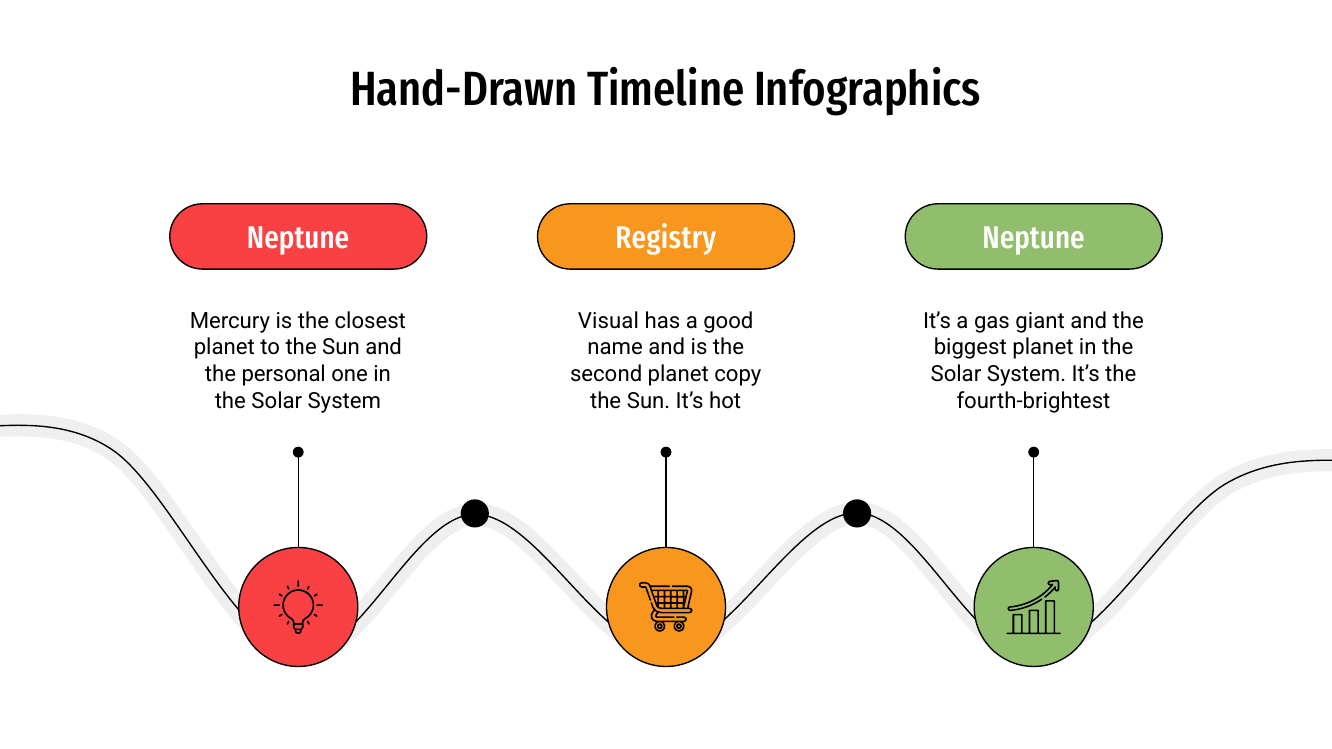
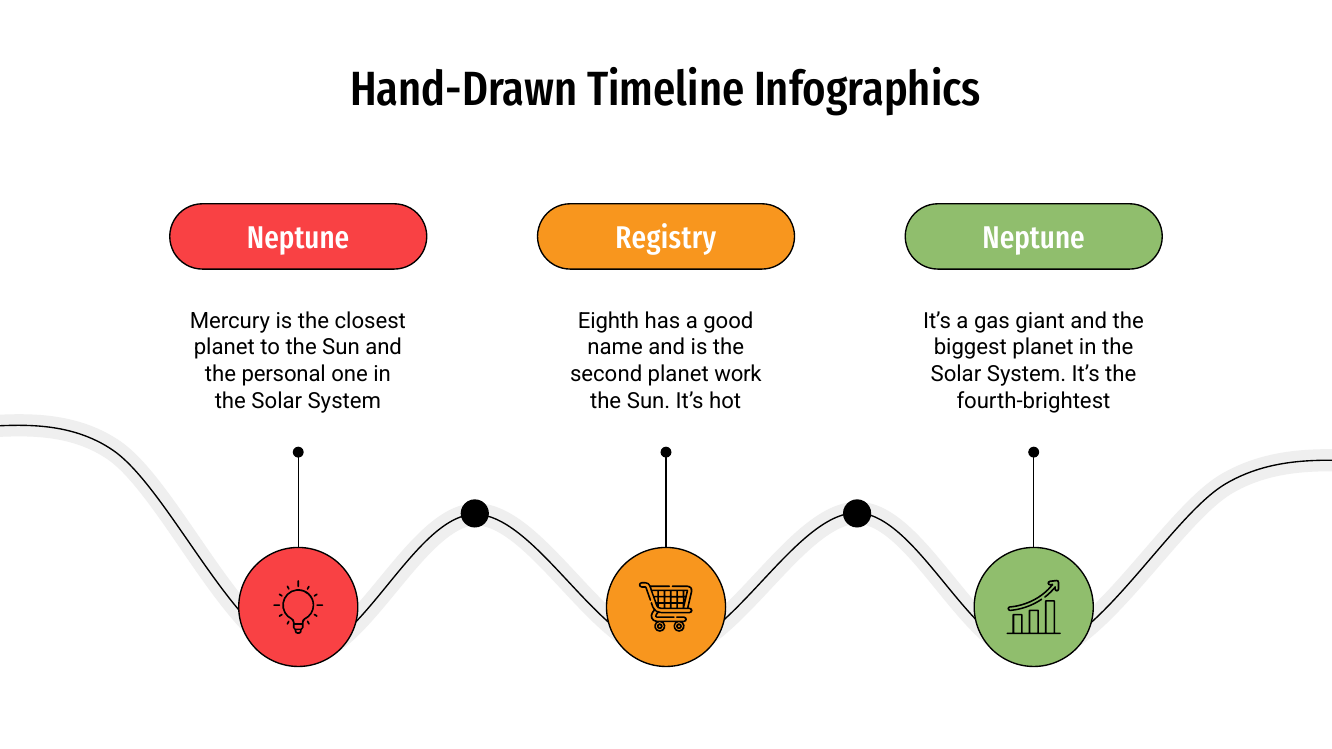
Visual: Visual -> Eighth (609, 321)
copy: copy -> work (738, 374)
